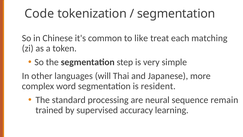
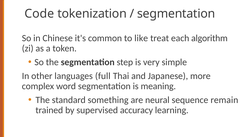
matching: matching -> algorithm (209, 38)
will: will -> full (103, 76)
resident: resident -> meaning (158, 86)
processing: processing -> something (108, 100)
